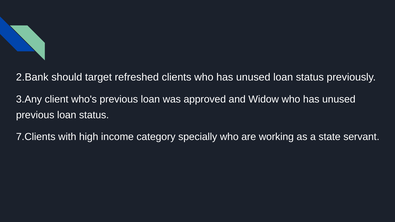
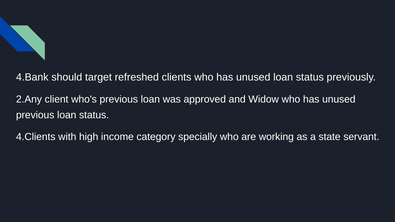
2.Bank: 2.Bank -> 4.Bank (32, 77)
3.Any: 3.Any -> 2.Any (29, 99)
7.Clients: 7.Clients -> 4.Clients (36, 137)
